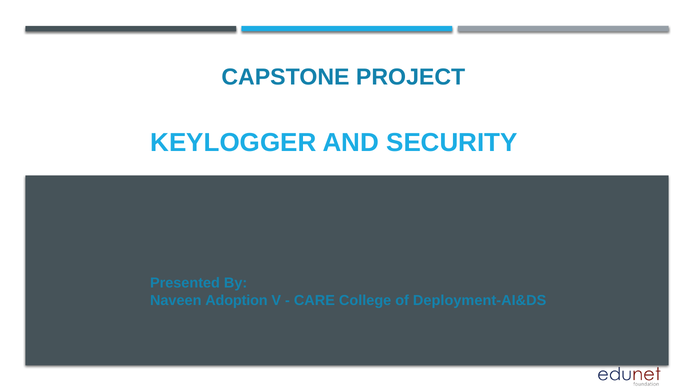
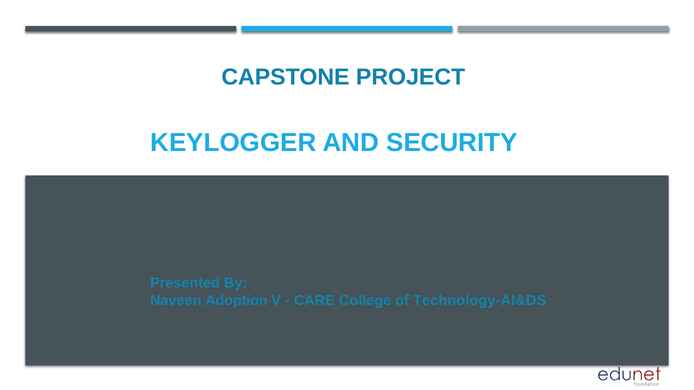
Deployment-AI&DS: Deployment-AI&DS -> Technology-AI&DS (480, 301)
